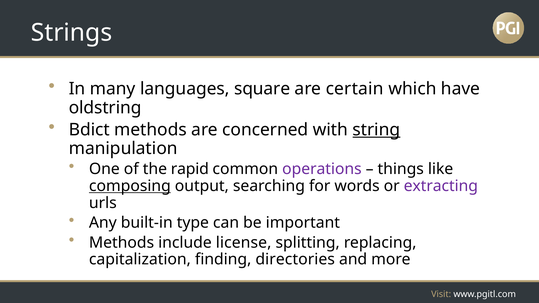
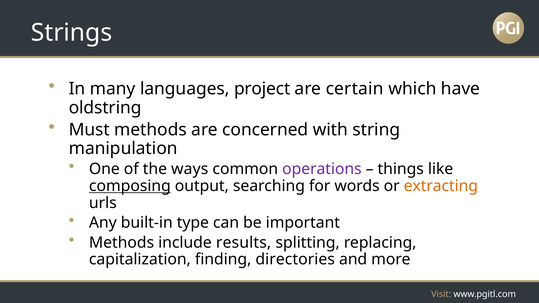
square: square -> project (262, 89)
Bdict: Bdict -> Must (89, 130)
string underline: present -> none (376, 130)
rapid: rapid -> ways (190, 169)
extracting colour: purple -> orange (441, 186)
license: license -> results (244, 243)
